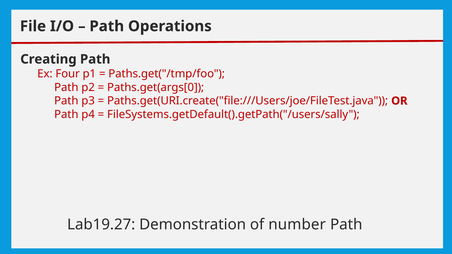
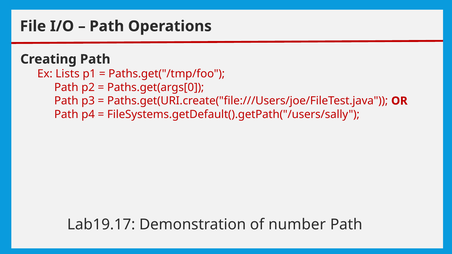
Four: Four -> Lists (68, 74)
Lab19.27: Lab19.27 -> Lab19.17 (101, 225)
